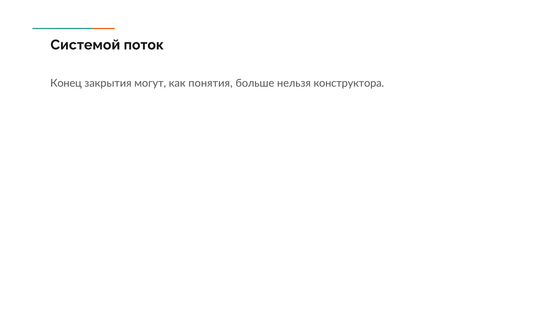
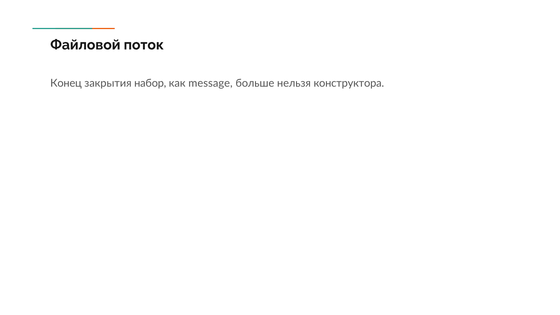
Системой: Системой -> Файловой (85, 45)
могут: могут -> набор (150, 83)
понятия: понятия -> message (210, 83)
